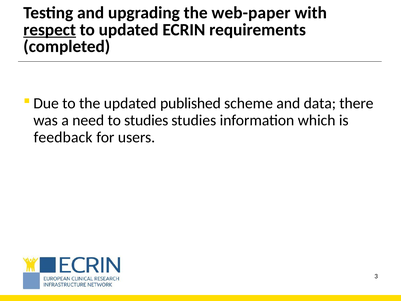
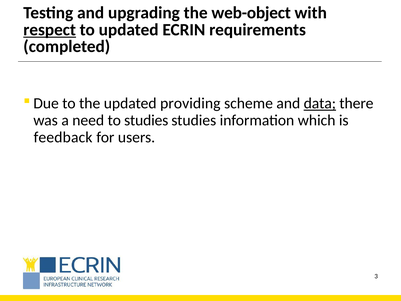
web-paper: web-paper -> web-object (251, 13)
published: published -> providing (190, 103)
data underline: none -> present (320, 103)
